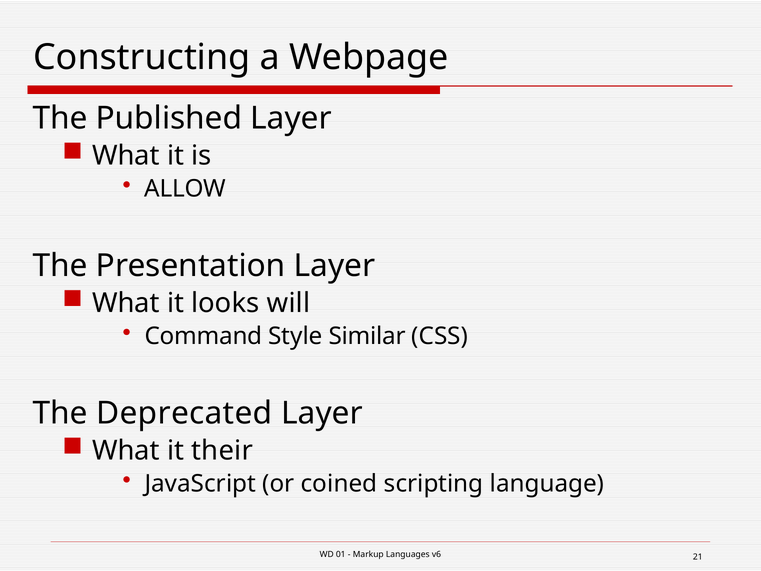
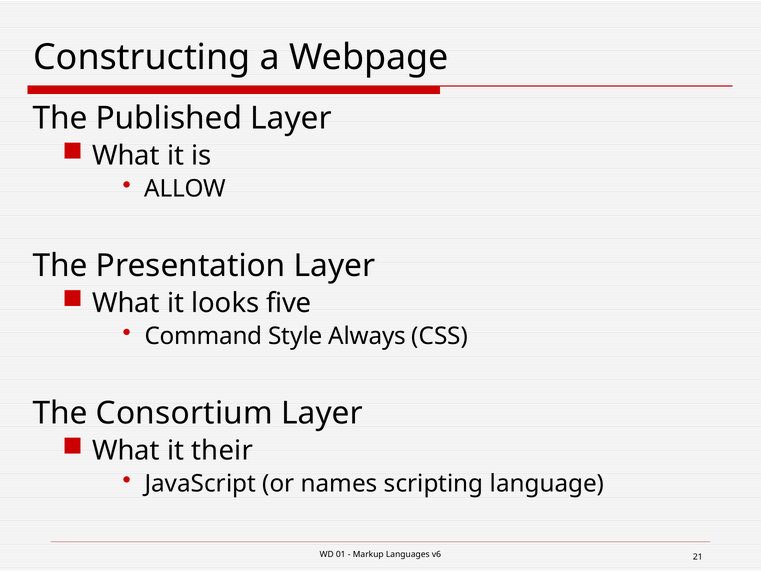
will: will -> five (289, 303)
Similar: Similar -> Always (367, 336)
Deprecated: Deprecated -> Consortium (184, 413)
coined: coined -> names (339, 484)
